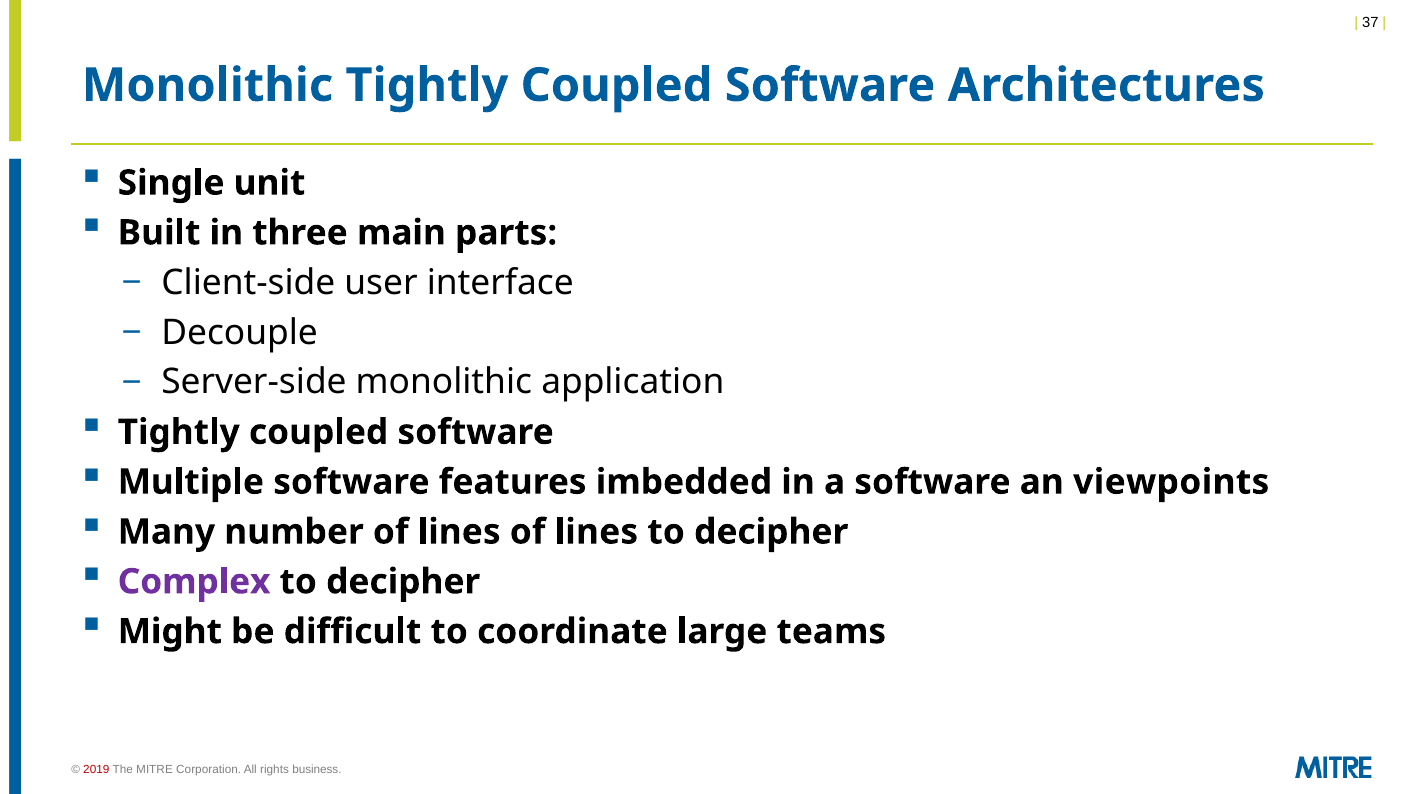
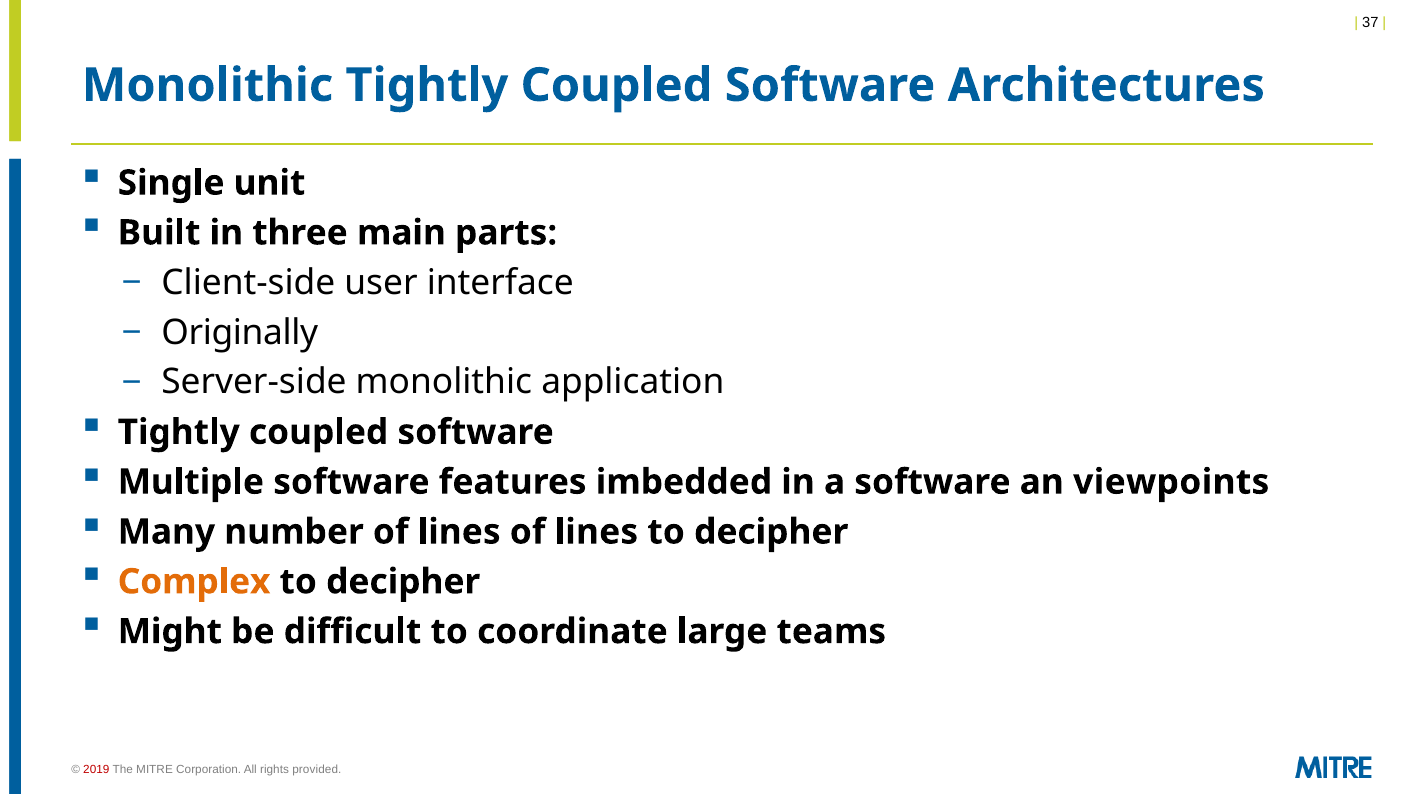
Decouple: Decouple -> Originally (240, 333)
Complex colour: purple -> orange (194, 582)
business: business -> provided (317, 770)
